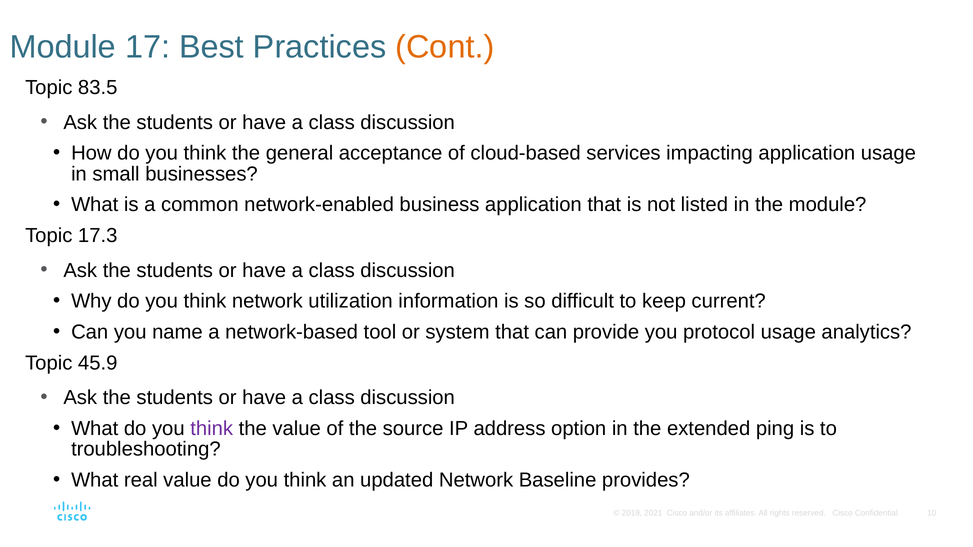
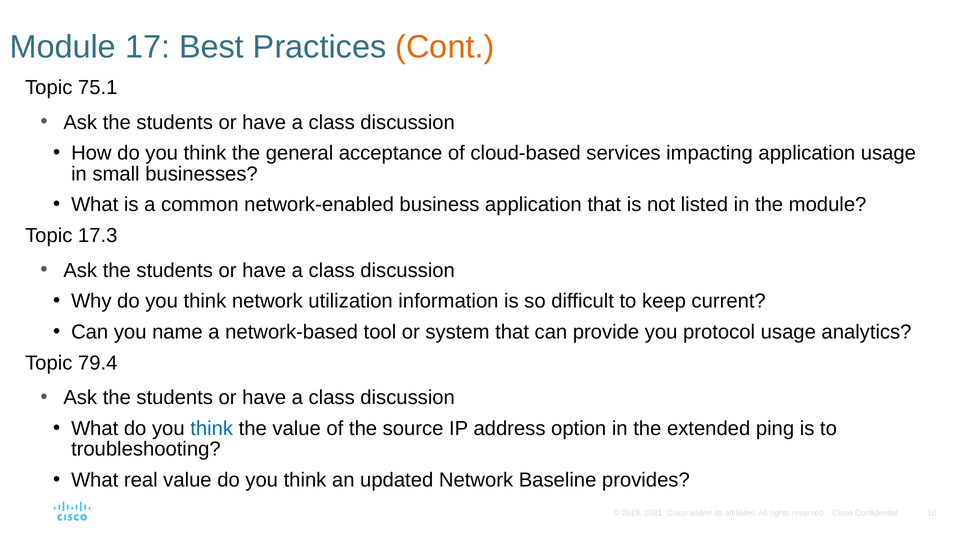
83.5: 83.5 -> 75.1 (98, 88)
45.9: 45.9 -> 79.4 (98, 363)
think colour: purple -> blue (212, 429)
